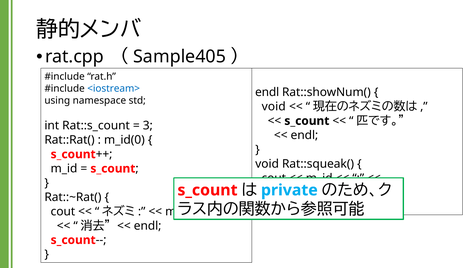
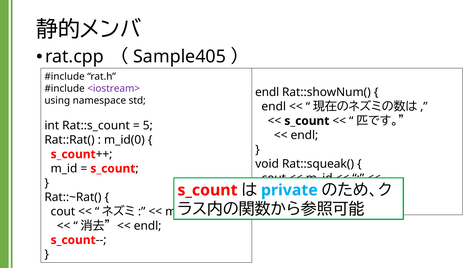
<iostream> colour: blue -> purple (114, 89)
void: void -> endl (274, 107)
3: 3 -> 5 (148, 126)
